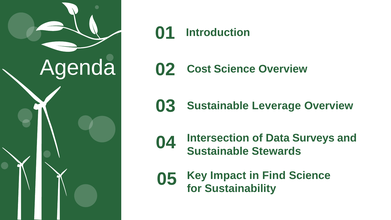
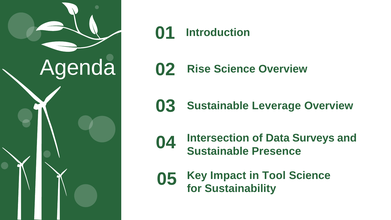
Cost: Cost -> Rise (199, 69)
Stewards: Stewards -> Presence (276, 151)
Find: Find -> Tool (274, 175)
